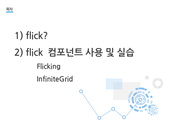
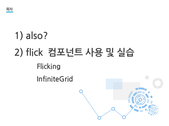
1 flick: flick -> also (37, 36)
